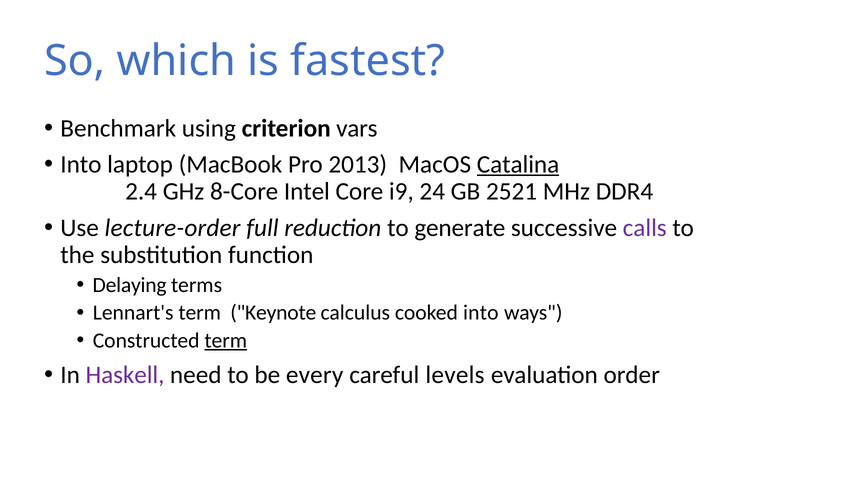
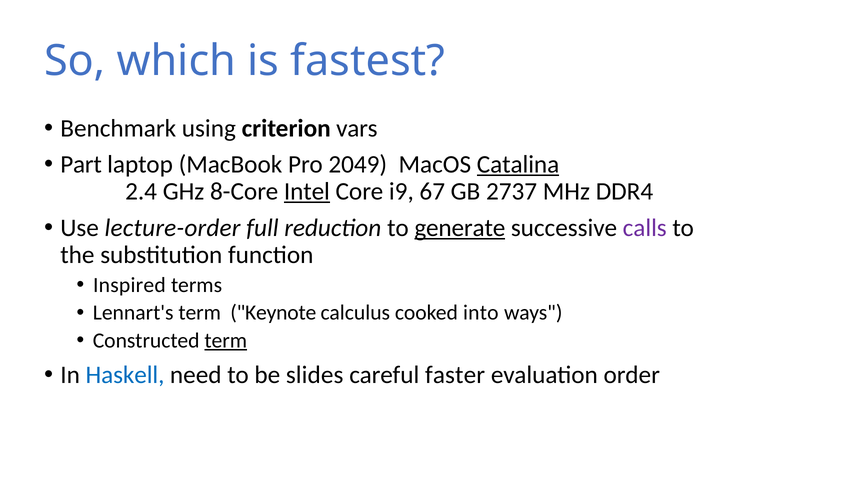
Into: Into -> Part (81, 165)
2013: 2013 -> 2049 (358, 165)
Intel underline: none -> present (307, 192)
24: 24 -> 67 (432, 192)
2521: 2521 -> 2737 (512, 192)
generate underline: none -> present (460, 228)
Delaying: Delaying -> Inspired (129, 285)
Haskell colour: purple -> blue (125, 375)
every: every -> slides (315, 375)
levels: levels -> faster (455, 375)
